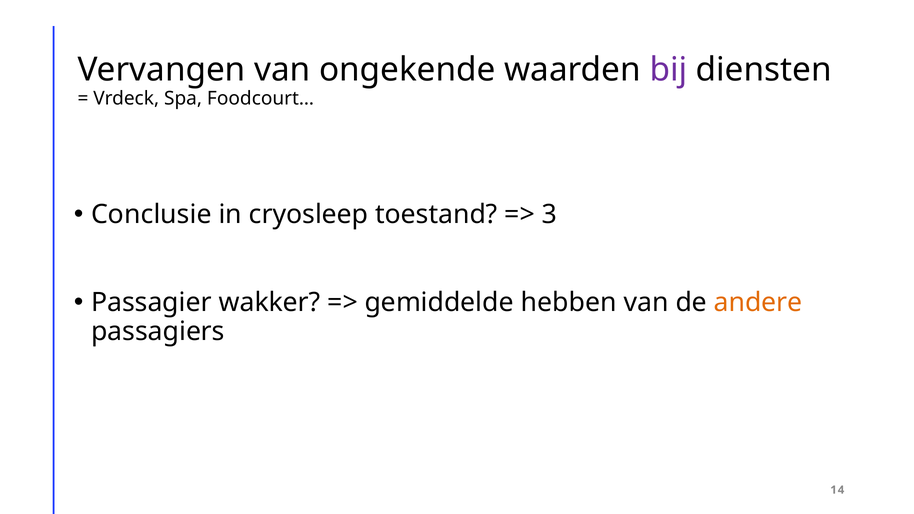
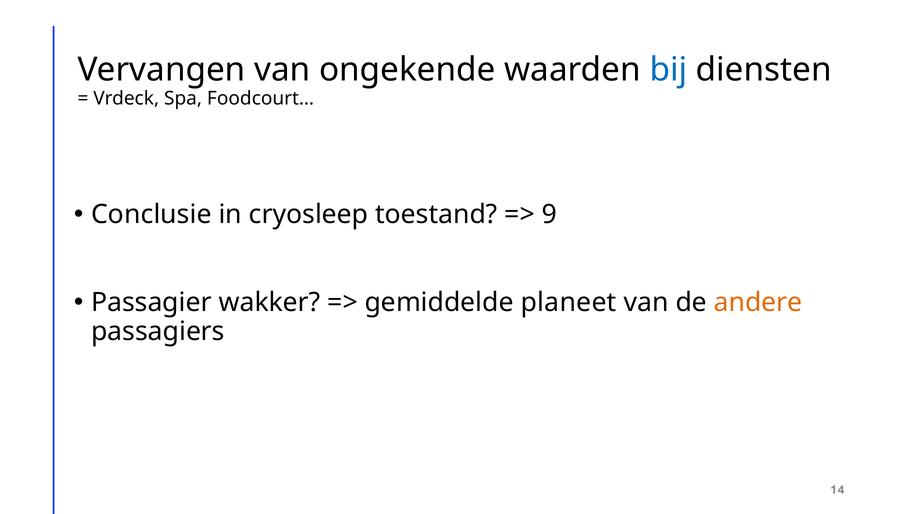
bij colour: purple -> blue (668, 70)
3: 3 -> 9 (549, 214)
hebben: hebben -> planeet (569, 303)
